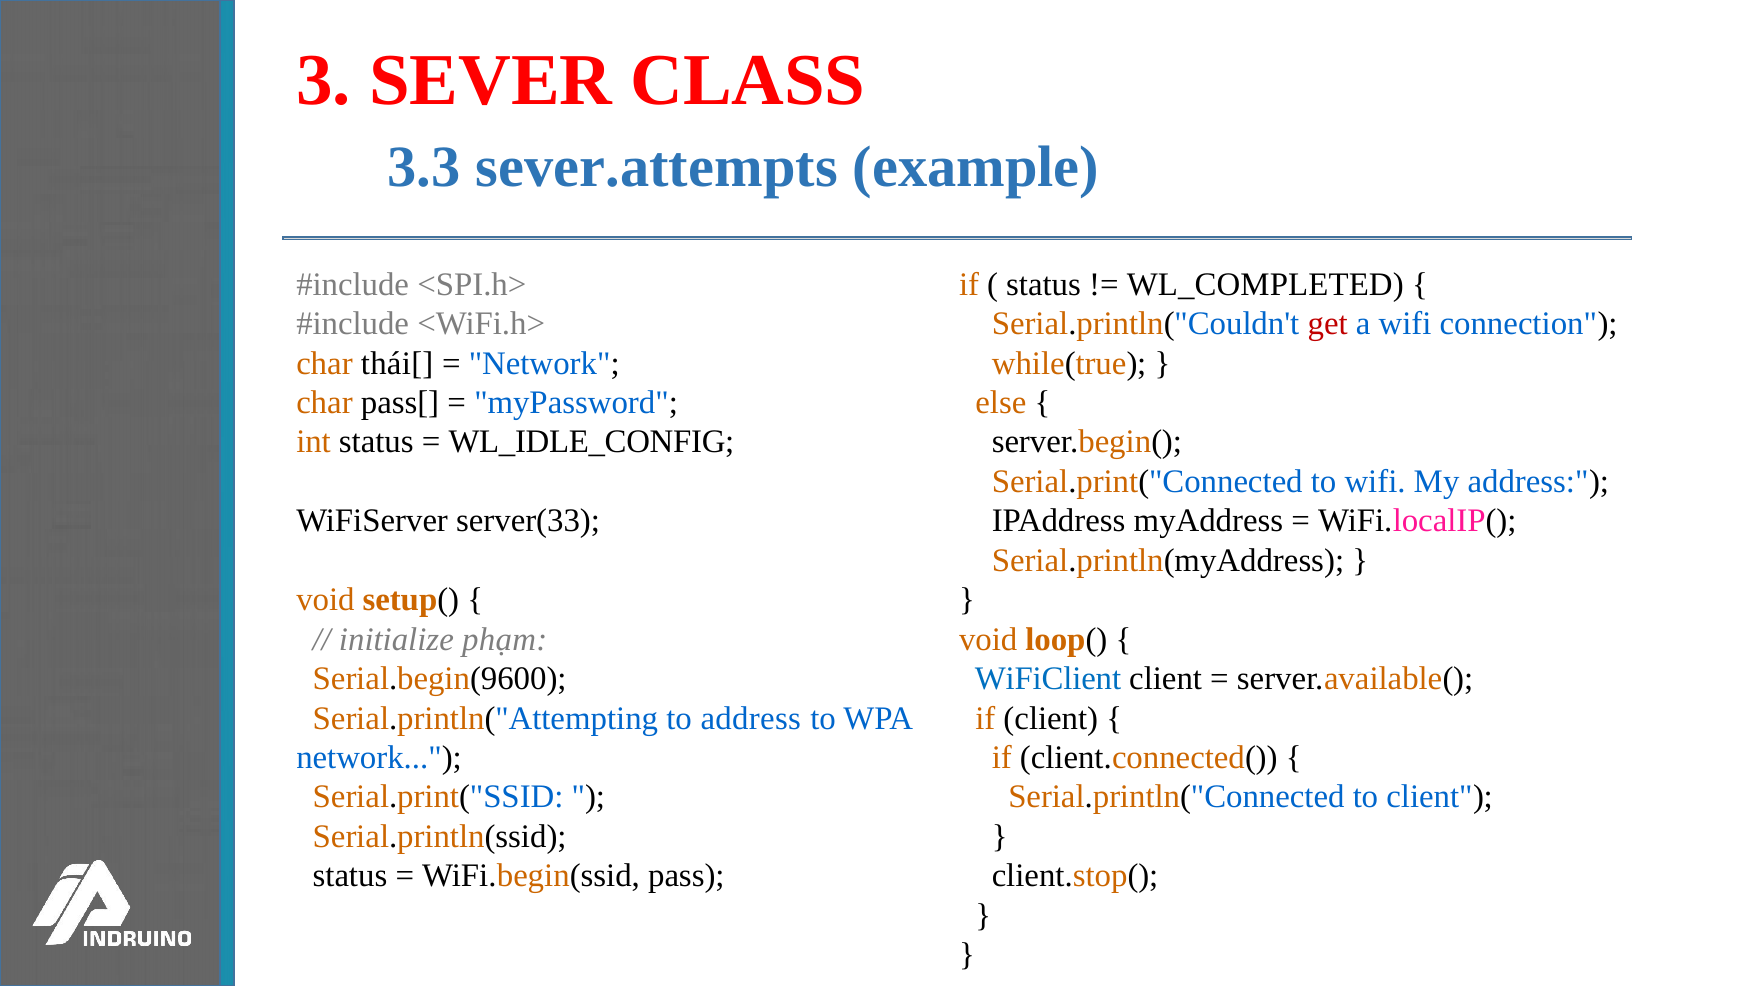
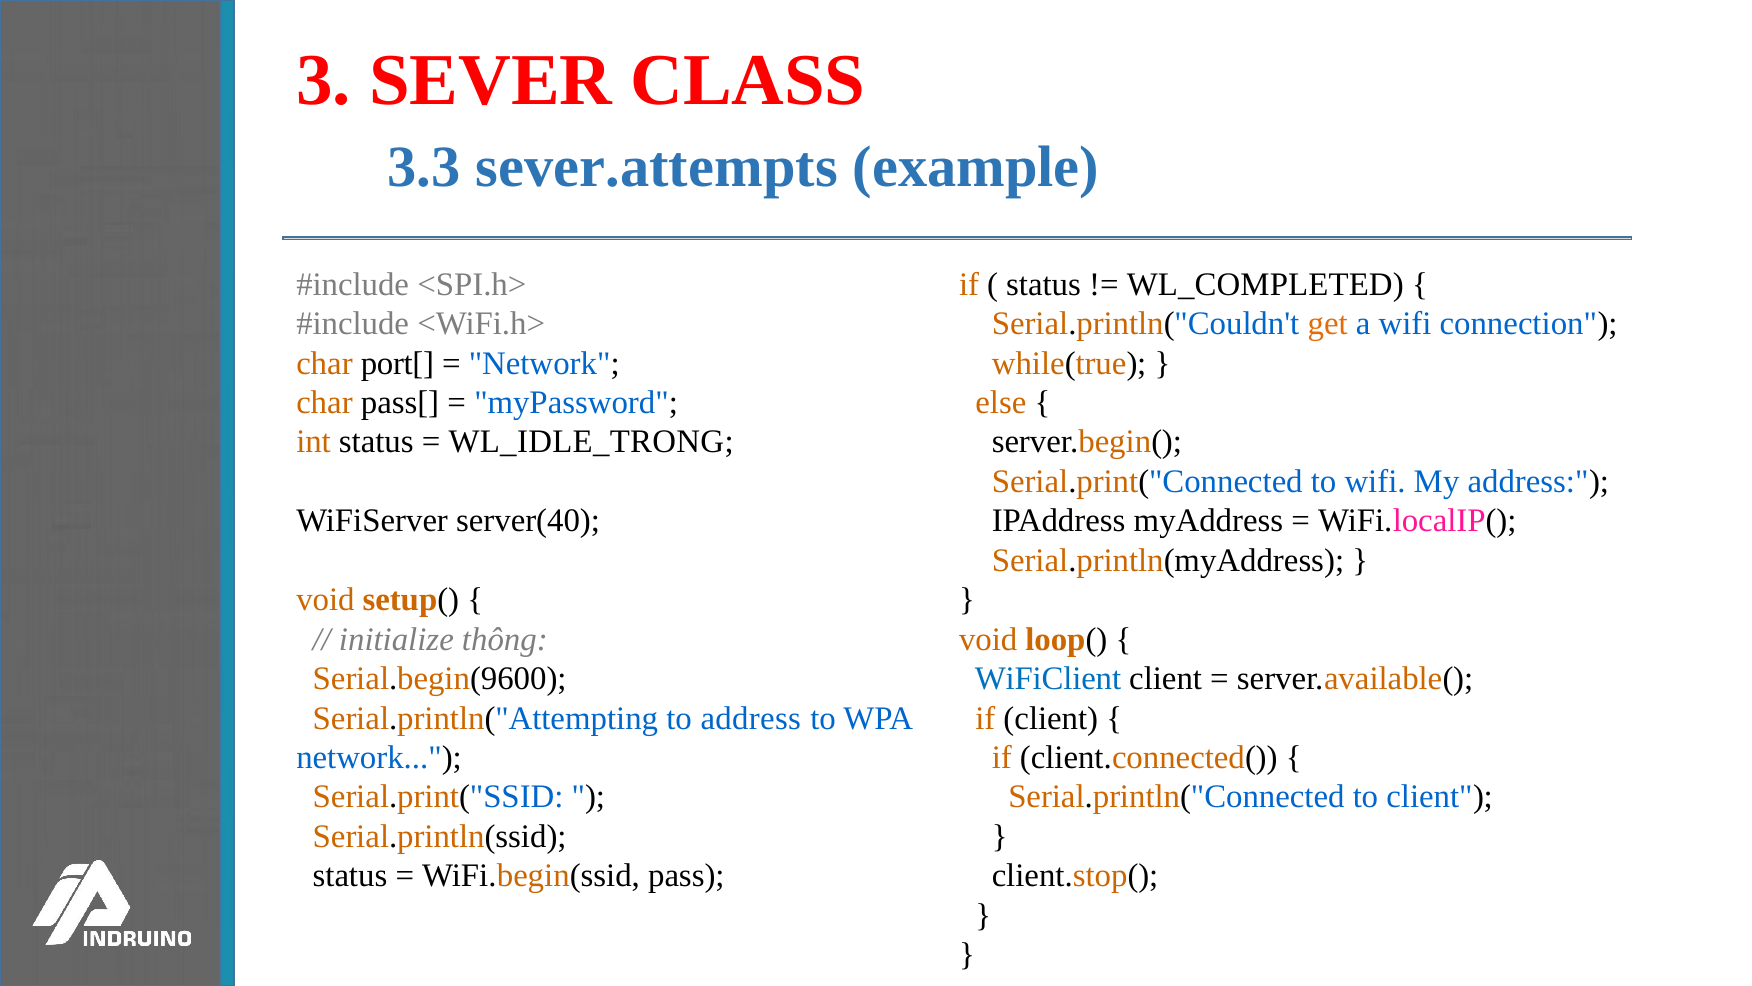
get colour: red -> orange (1328, 324)
thái[: thái[ -> port[ (397, 363)
WL_IDLE_CONFIG: WL_IDLE_CONFIG -> WL_IDLE_TRONG (591, 442)
server(33: server(33 -> server(40 (528, 521)
phạm: phạm -> thông (505, 639)
